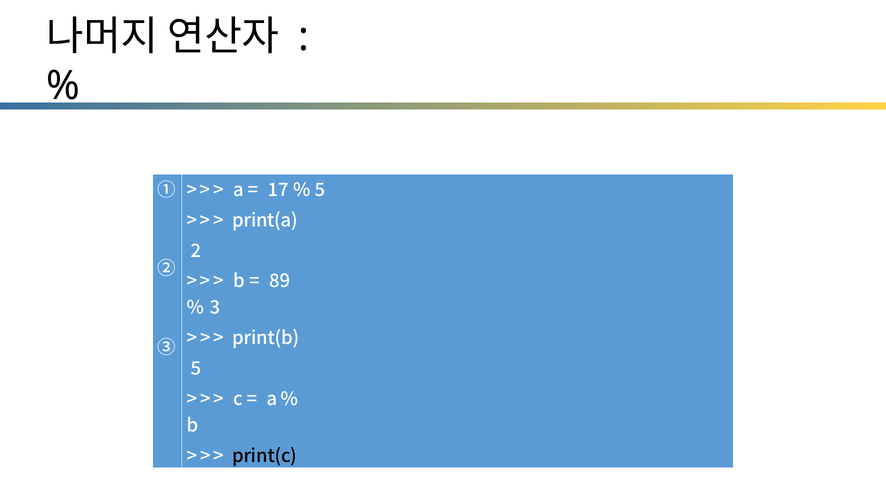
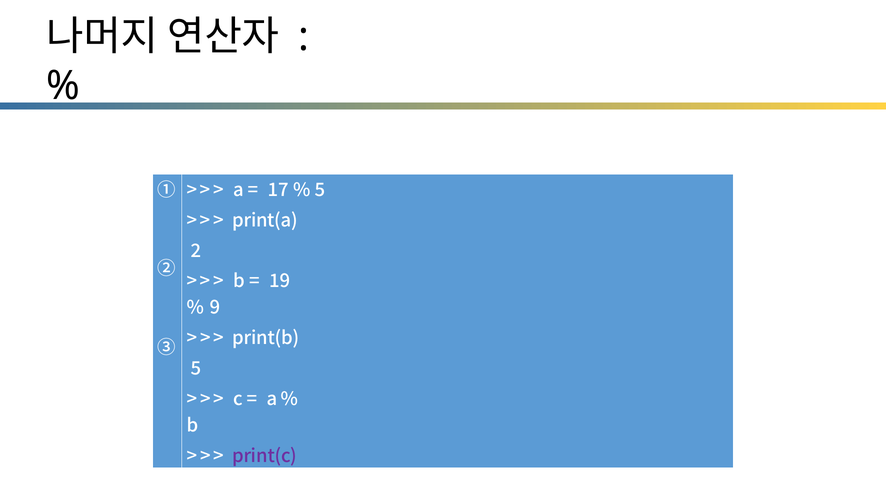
89: 89 -> 19 (280, 281)
3: 3 -> 9 (215, 308)
print(c colour: black -> purple (265, 457)
